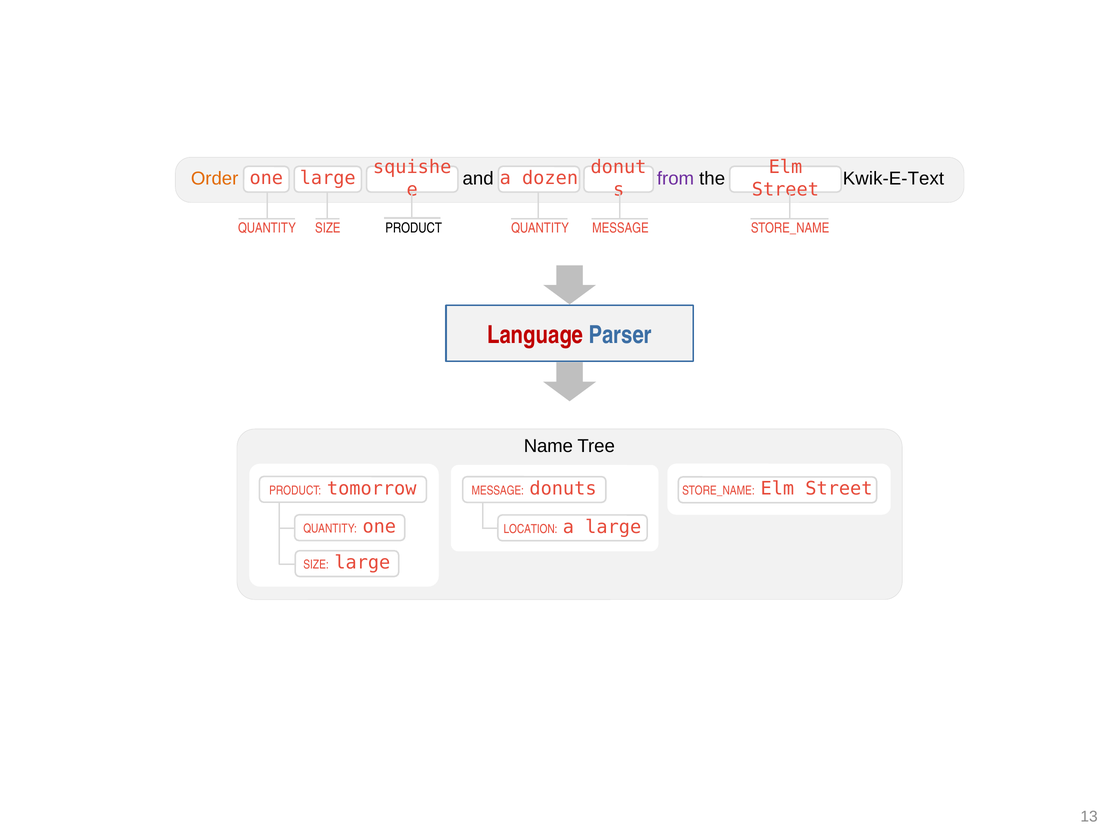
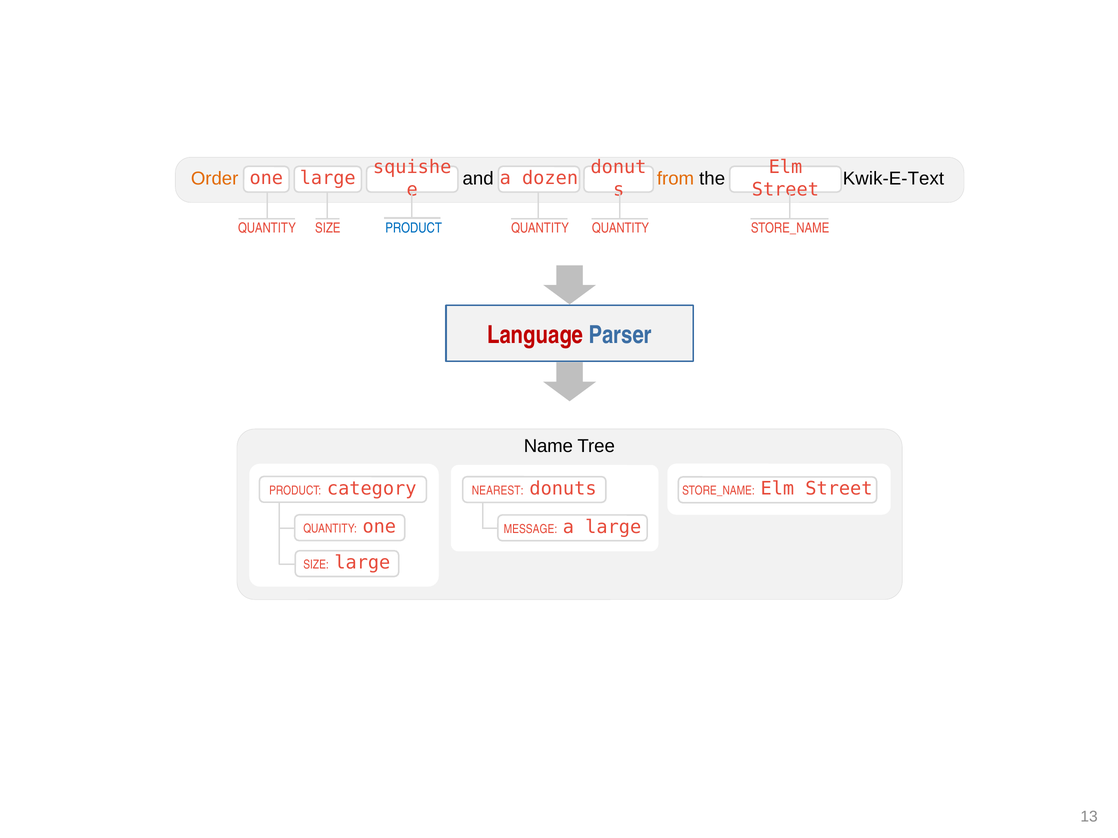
from colour: purple -> orange (676, 179)
PRODUCT colour: black -> blue (414, 228)
QUANTITY MESSAGE: MESSAGE -> QUANTITY (621, 228)
tomorrow: tomorrow -> category (372, 489)
MESSAGE: MESSAGE -> NEAREST (498, 491)
LOCATION: LOCATION -> MESSAGE (530, 529)
